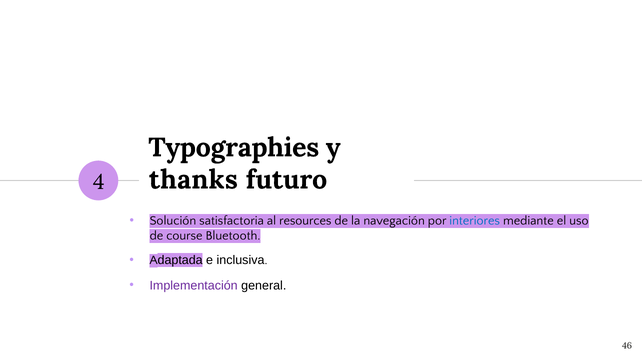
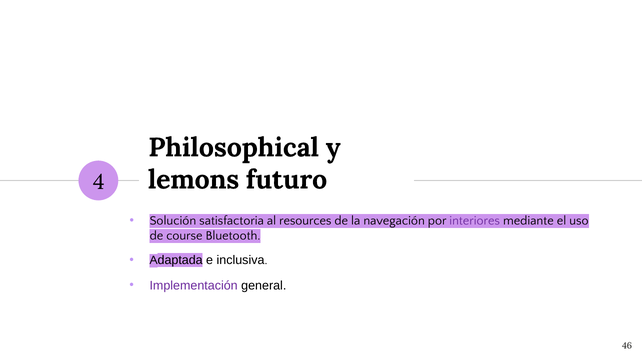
Typographies: Typographies -> Philosophical (234, 148)
thanks: thanks -> lemons (194, 180)
interiores colour: blue -> purple (475, 221)
